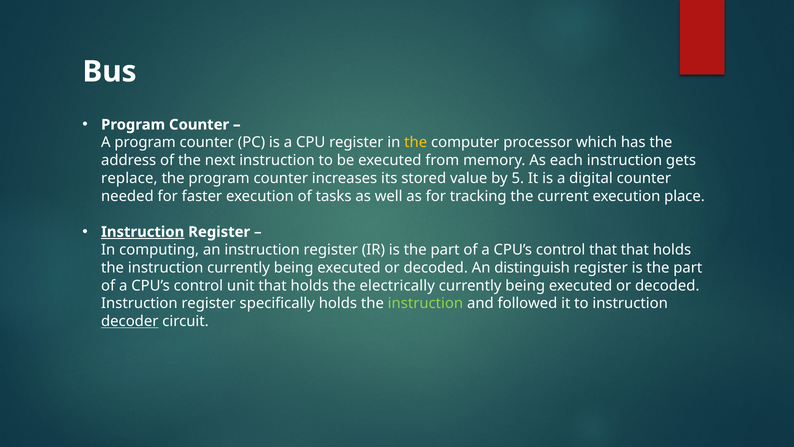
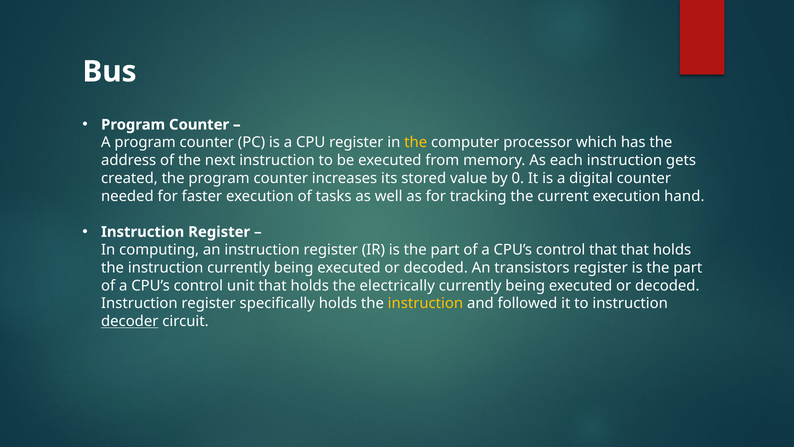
replace: replace -> created (129, 178)
5: 5 -> 0 (518, 178)
place: place -> hand (684, 196)
Instruction underline: present -> none (143, 232)
distinguish: distinguish -> transistors (532, 267)
instruction colour: light green -> yellow (425, 303)
